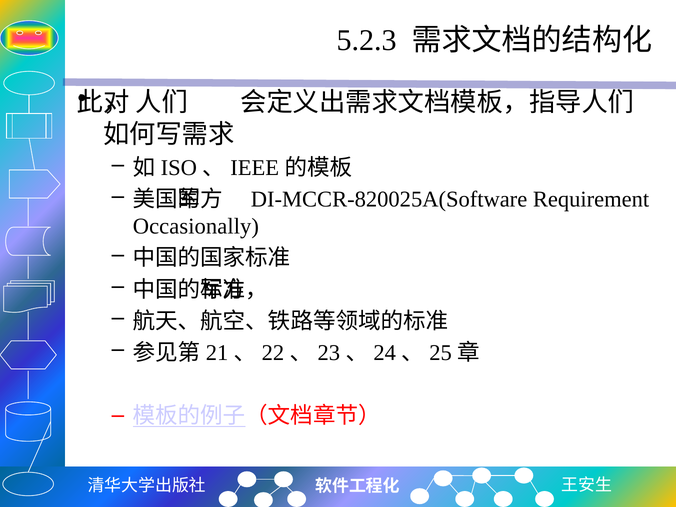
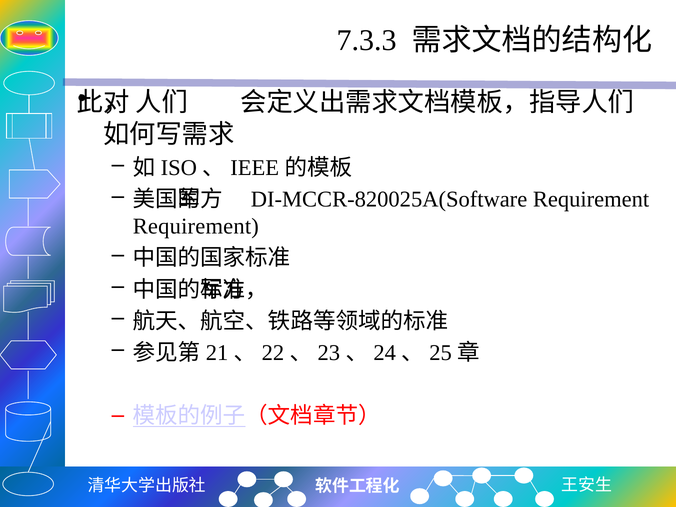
5.2.3: 5.2.3 -> 7.3.3 (367, 41)
Occasionally: Occasionally -> Requirement (196, 226)
